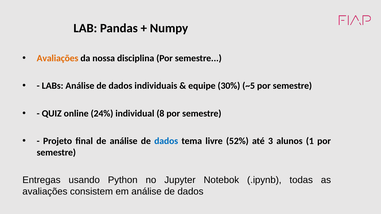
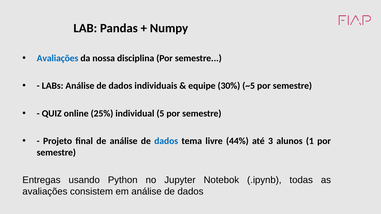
Avaliações colour: orange -> blue (58, 58)
24%: 24% -> 25% (102, 114)
8: 8 -> 5 (160, 114)
52%: 52% -> 44% (237, 141)
